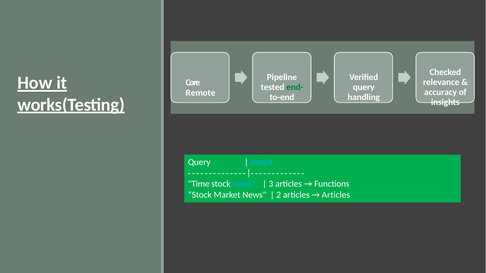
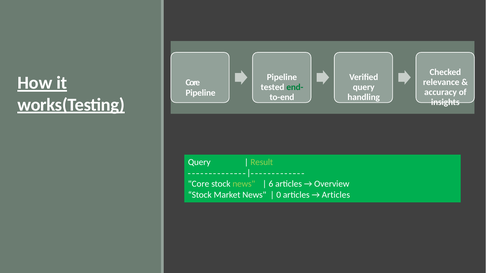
Remote: Remote -> Pipeline (201, 93)
Result colour: light blue -> light green (262, 162)
Time: Time -> Core (199, 184)
news colour: light blue -> light green (244, 184)
3: 3 -> 6 (271, 184)
Functions: Functions -> Overview (332, 184)
2: 2 -> 0 (279, 195)
